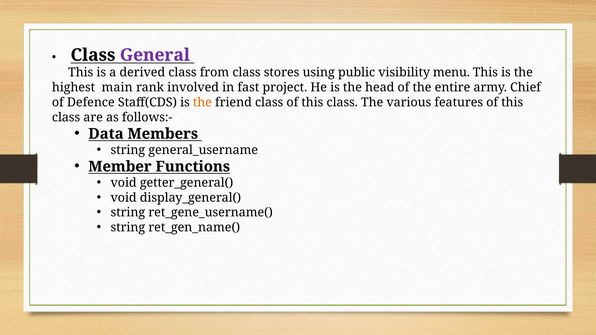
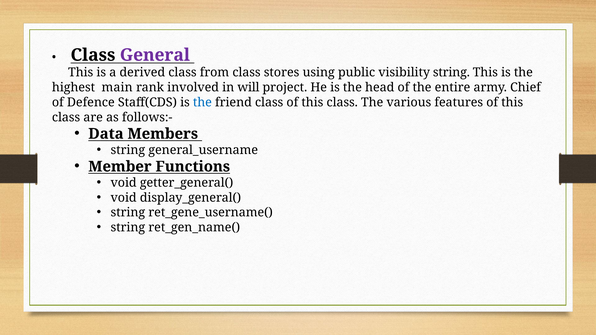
visibility menu: menu -> string (451, 73)
fast: fast -> will (248, 88)
the colour: orange -> blue (202, 102)
